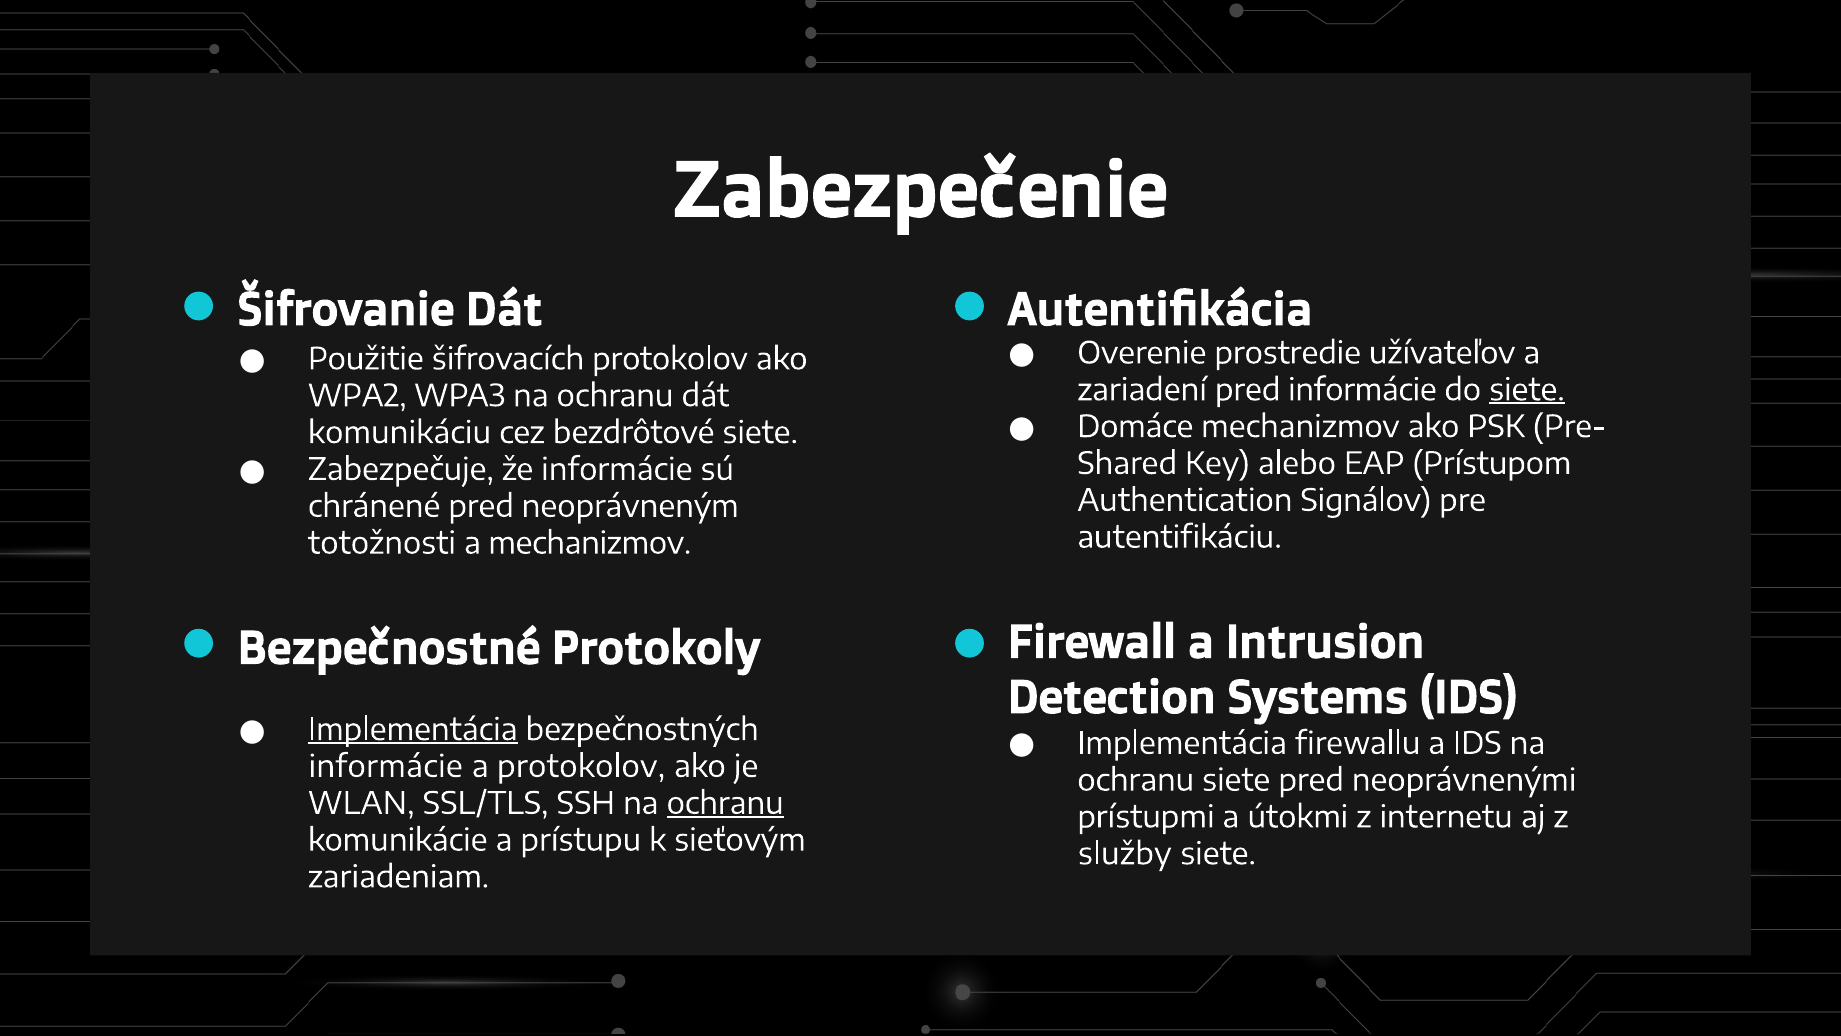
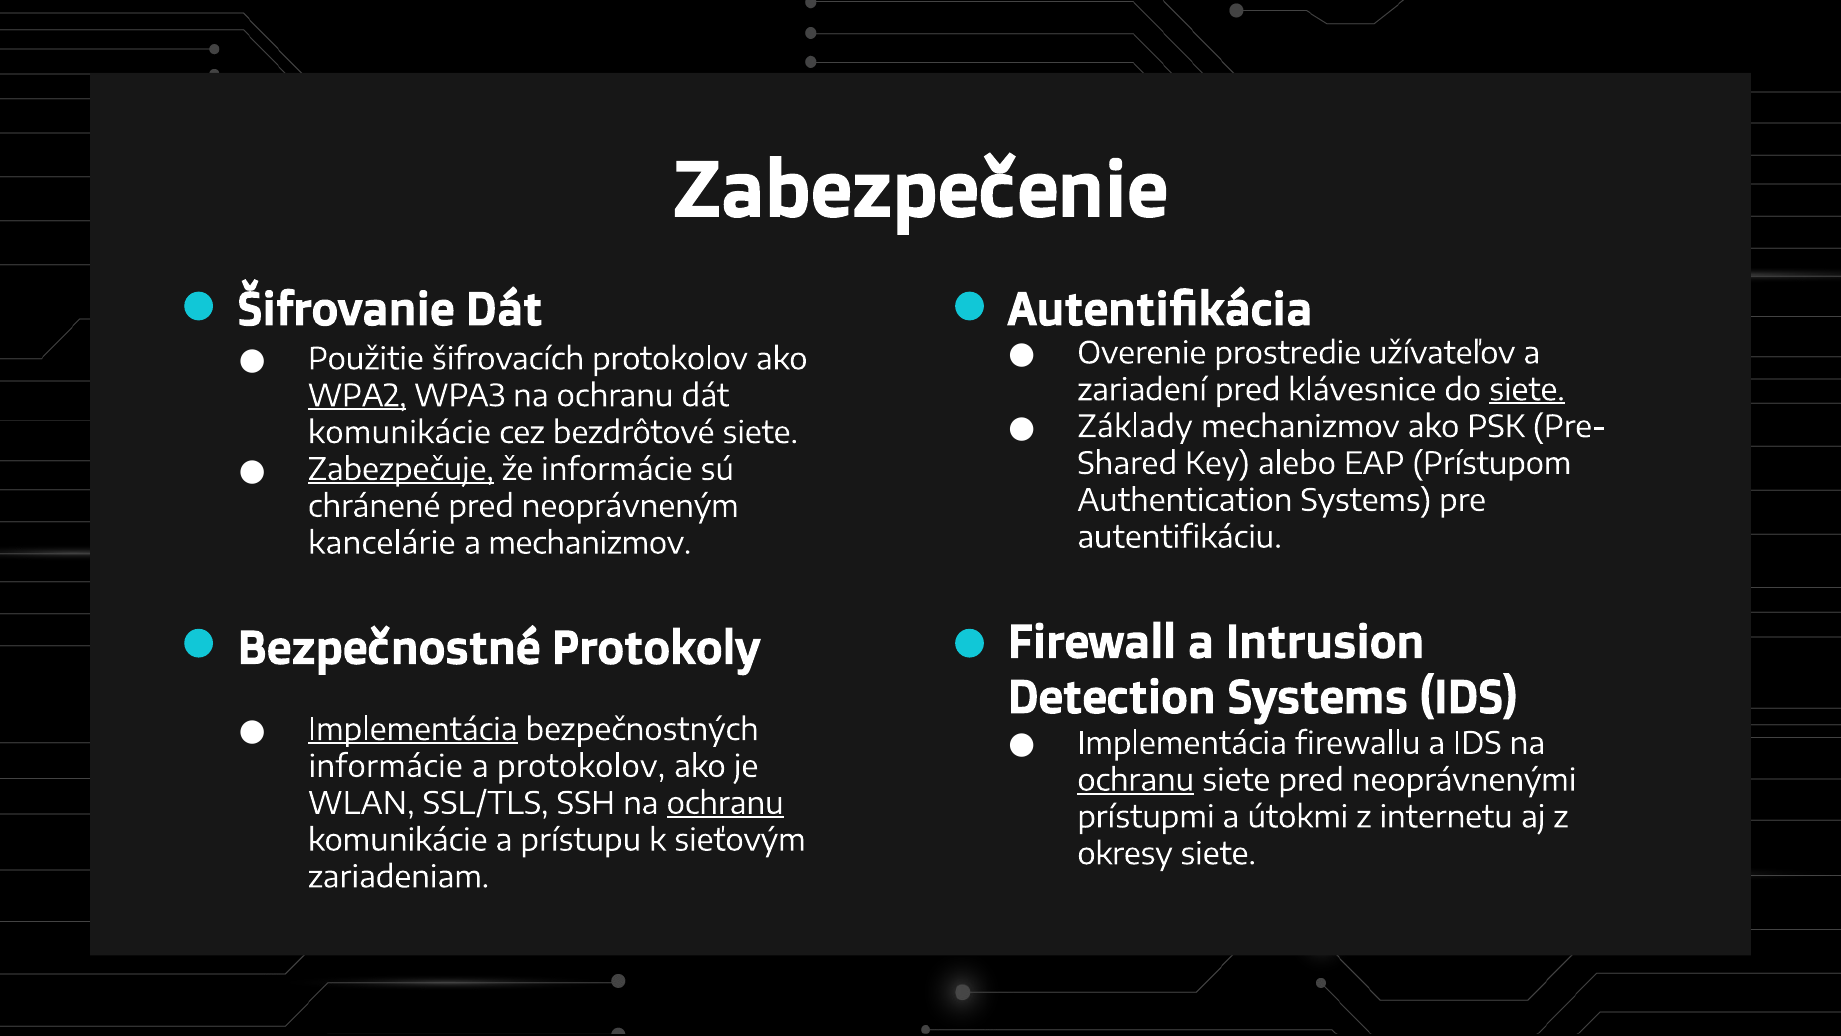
pred informácie: informácie -> klávesnice (1362, 390)
WPA2 underline: none -> present (357, 396)
Domáce: Domáce -> Základy (1135, 427)
komunikáciu: komunikáciu -> komunikácie (399, 433)
Zabezpečuje underline: none -> present (401, 470)
Authentication Signálov: Signálov -> Systems (1366, 501)
totožnosti: totožnosti -> kancelárie (382, 543)
ochranu underline: none -> present (1136, 780)
služby: služby -> okresy (1125, 854)
